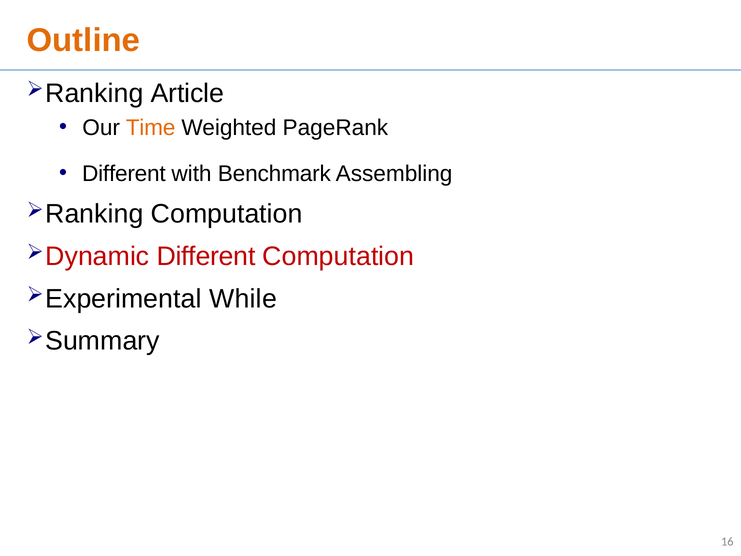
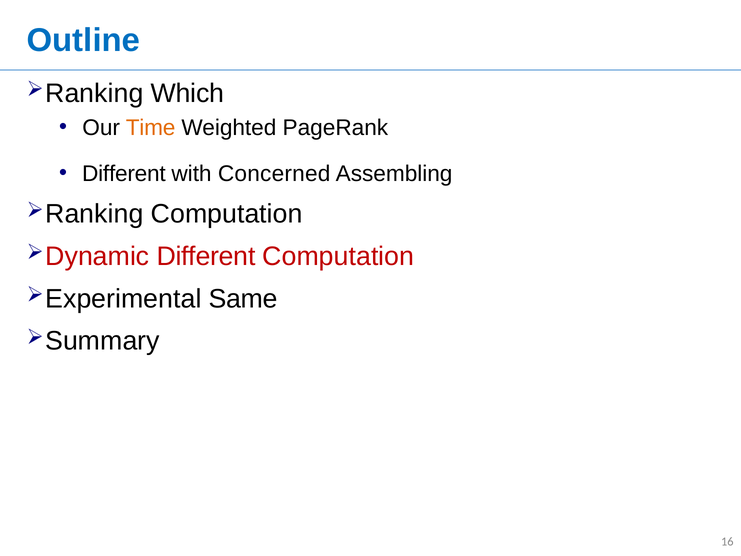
Outline colour: orange -> blue (83, 40)
Article: Article -> Which (187, 93)
Benchmark: Benchmark -> Concerned (274, 174)
While: While -> Same (243, 299)
